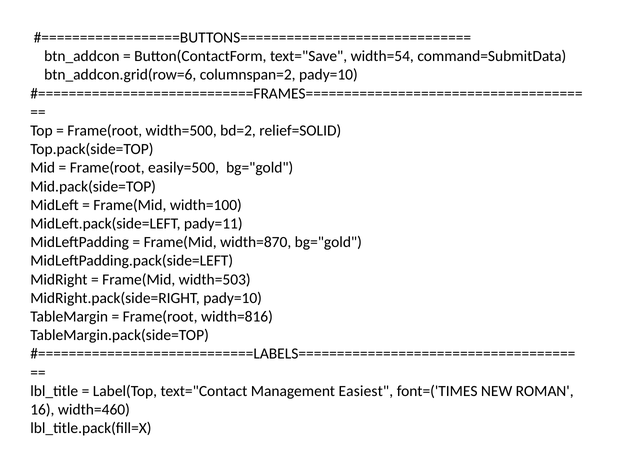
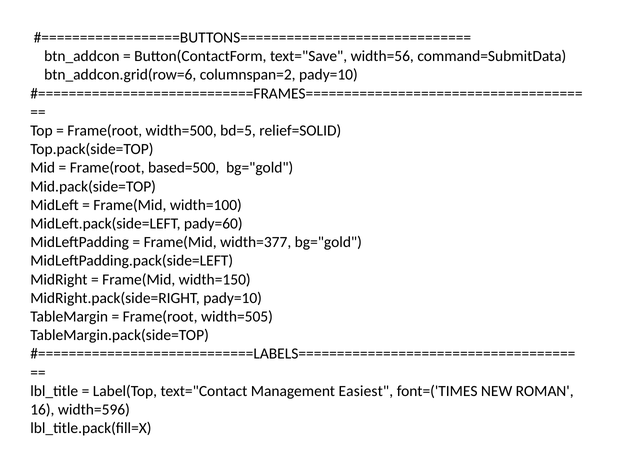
width=54: width=54 -> width=56 (382, 56)
bd=2: bd=2 -> bd=5 (238, 130)
easily=500: easily=500 -> based=500 (184, 168)
pady=11: pady=11 -> pady=60 (213, 223)
width=870: width=870 -> width=377 (256, 242)
width=503: width=503 -> width=150 (215, 279)
width=816: width=816 -> width=505 (237, 316)
width=460: width=460 -> width=596 (94, 409)
